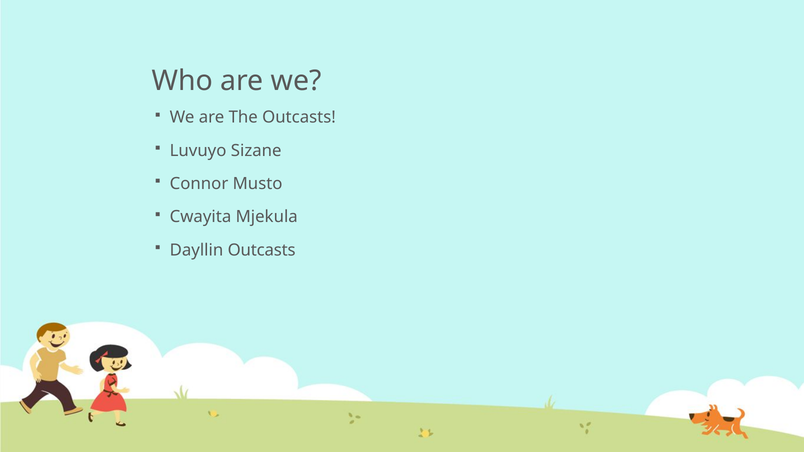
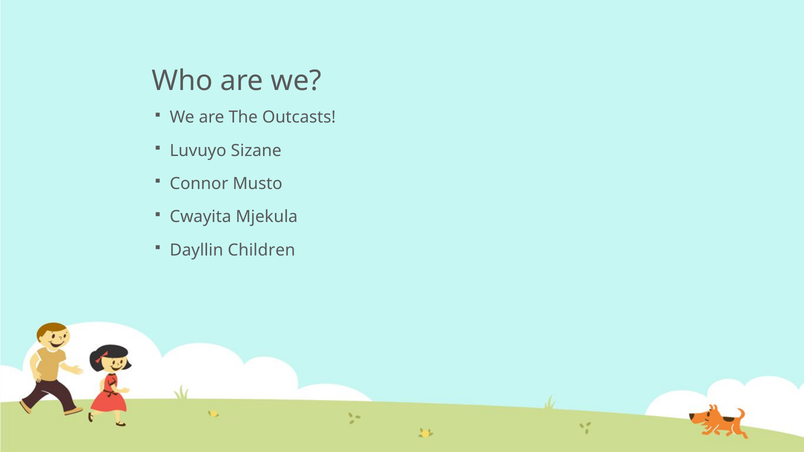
Dayllin Outcasts: Outcasts -> Children (261, 250)
